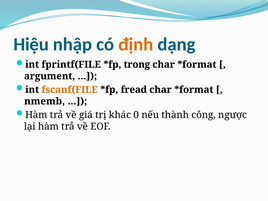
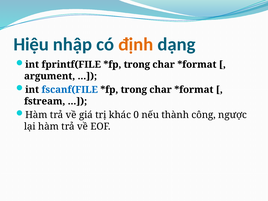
fscanf(FILE colour: orange -> blue (70, 90)
fread: fread -> trong (134, 90)
nmemb: nmemb -> fstream (45, 101)
